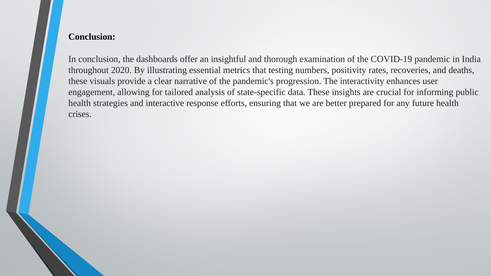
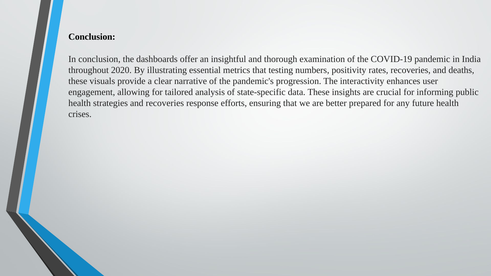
and interactive: interactive -> recoveries (165, 103)
